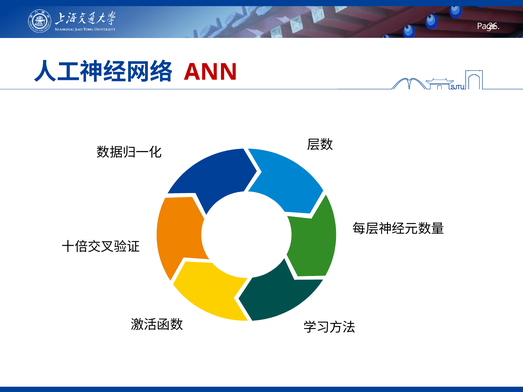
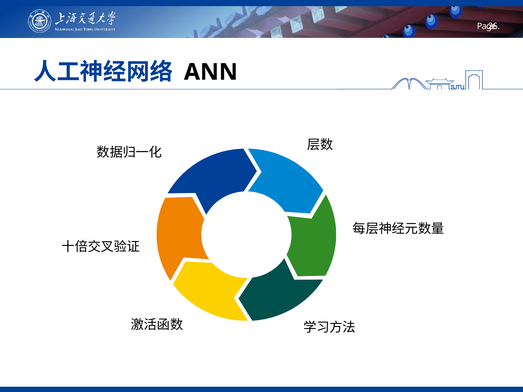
ANN colour: red -> black (211, 72)
